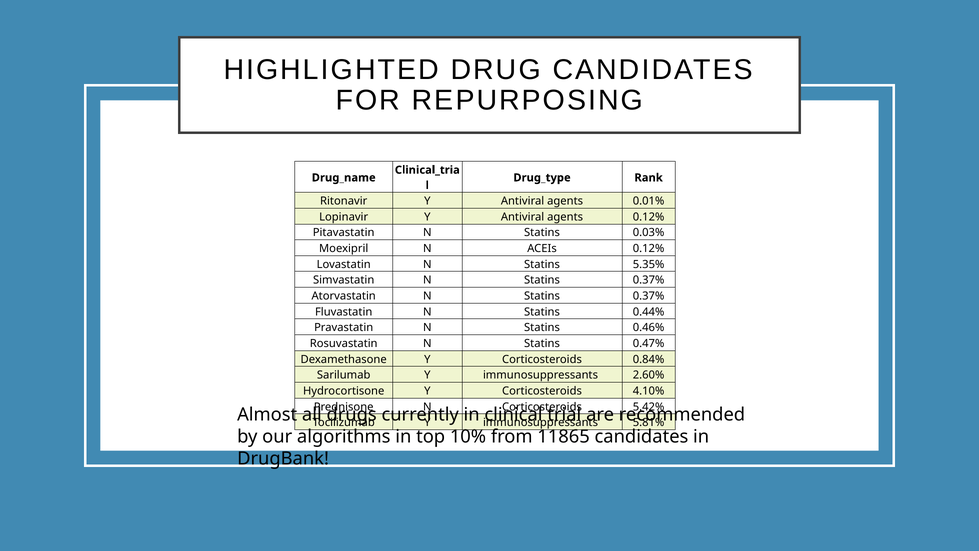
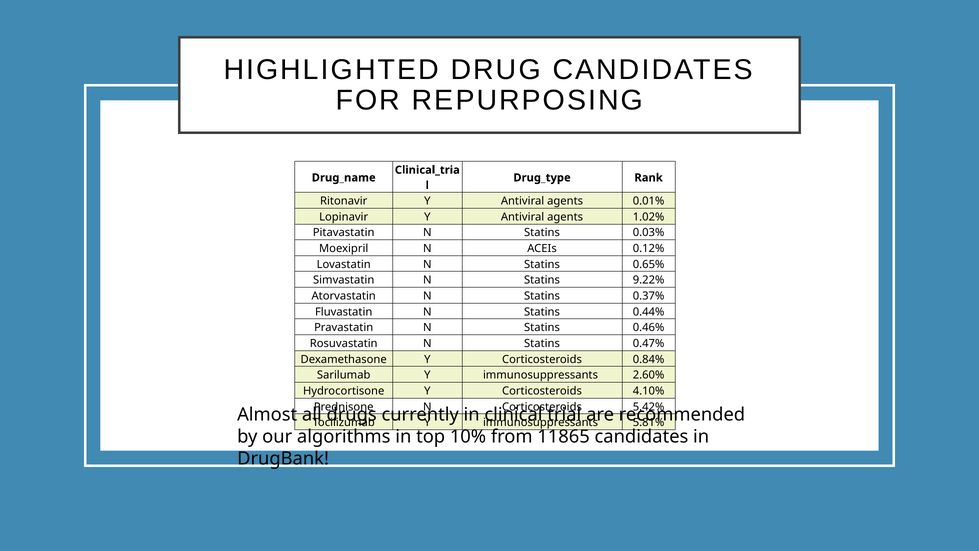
agents 0.12%: 0.12% -> 1.02% (649, 217)
5.35%: 5.35% -> 0.65% (649, 264)
Simvastatin N Statins 0.37%: 0.37% -> 9.22% (649, 280)
